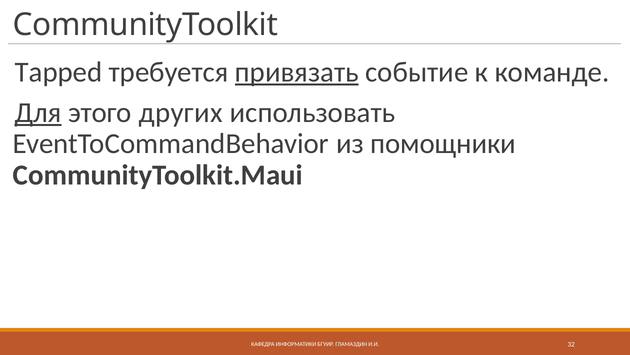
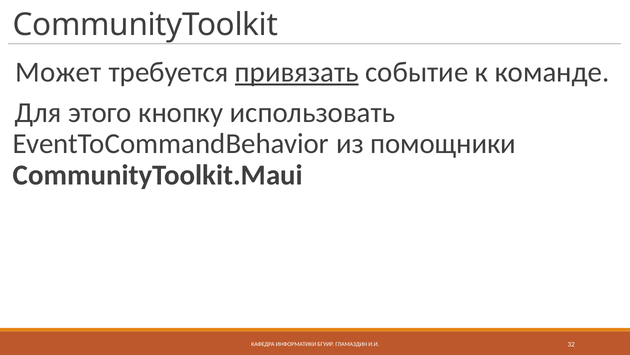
Tapped: Tapped -> Может (58, 72)
Для underline: present -> none (38, 112)
других: других -> кнопку (181, 112)
